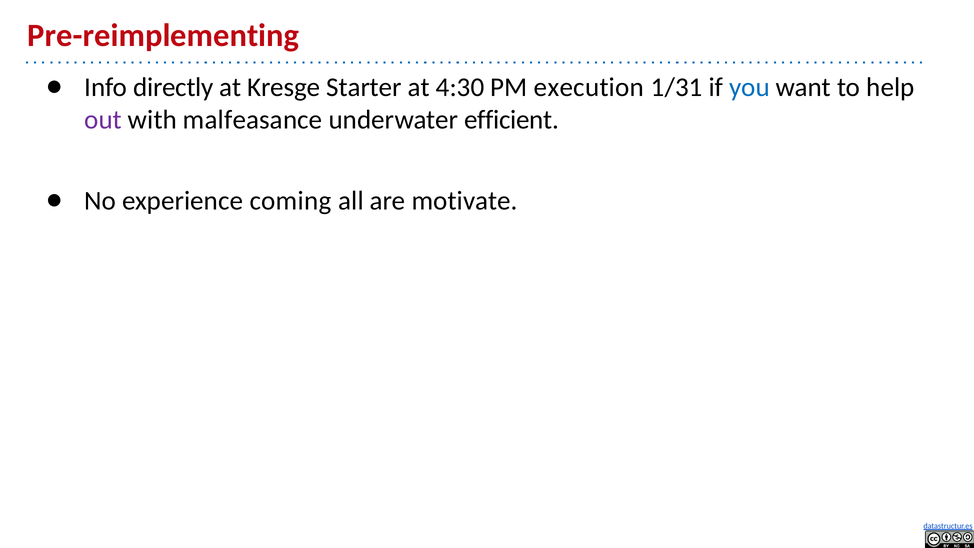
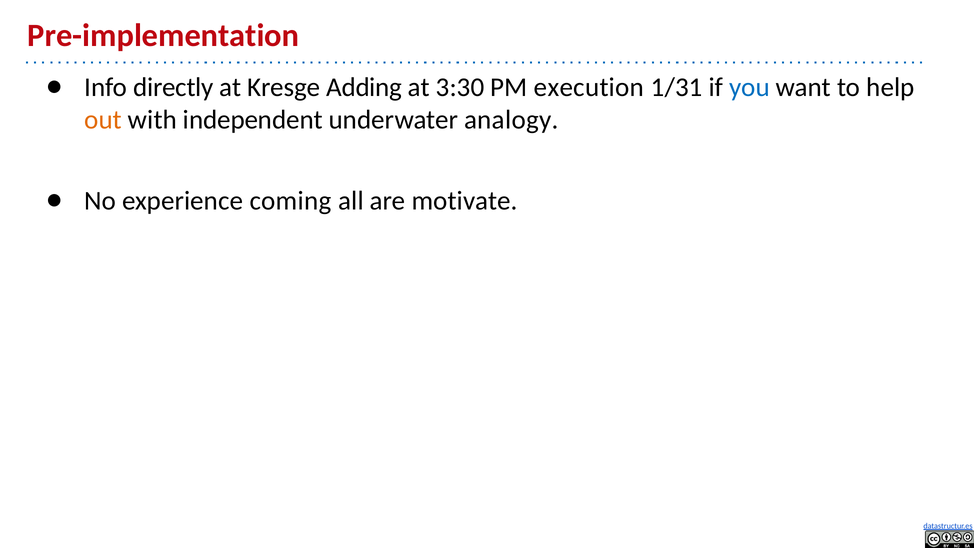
Pre-reimplementing: Pre-reimplementing -> Pre-implementation (163, 36)
Starter: Starter -> Adding (364, 87)
4:30: 4:30 -> 3:30 (460, 87)
out colour: purple -> orange (103, 120)
malfeasance: malfeasance -> independent (253, 120)
efficient: efficient -> analogy (511, 120)
